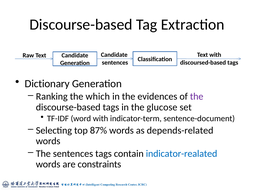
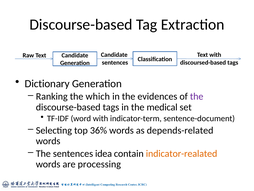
glucose: glucose -> medical (162, 107)
87%: 87% -> 36% (99, 130)
sentences tags: tags -> idea (104, 153)
indicator-realated colour: blue -> orange (182, 153)
constraints: constraints -> processing (99, 164)
